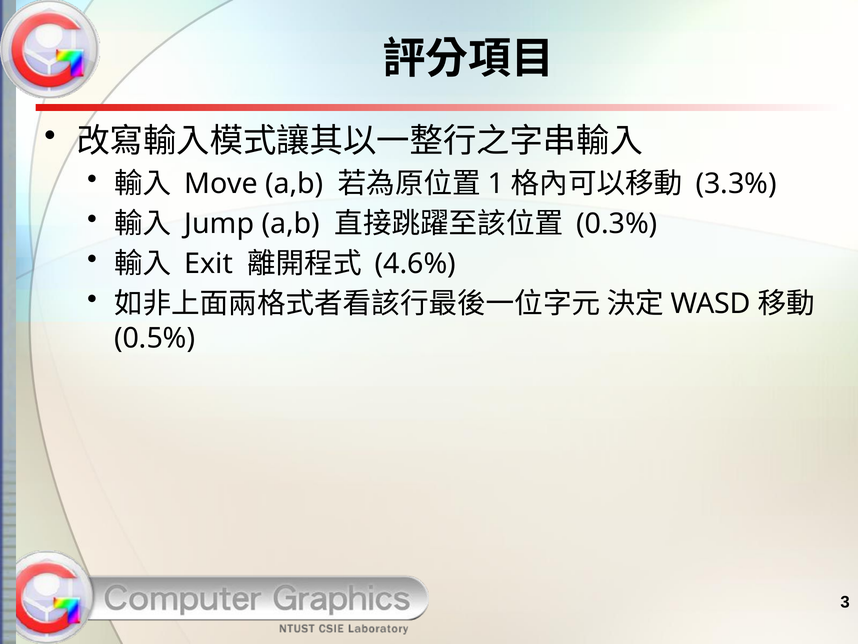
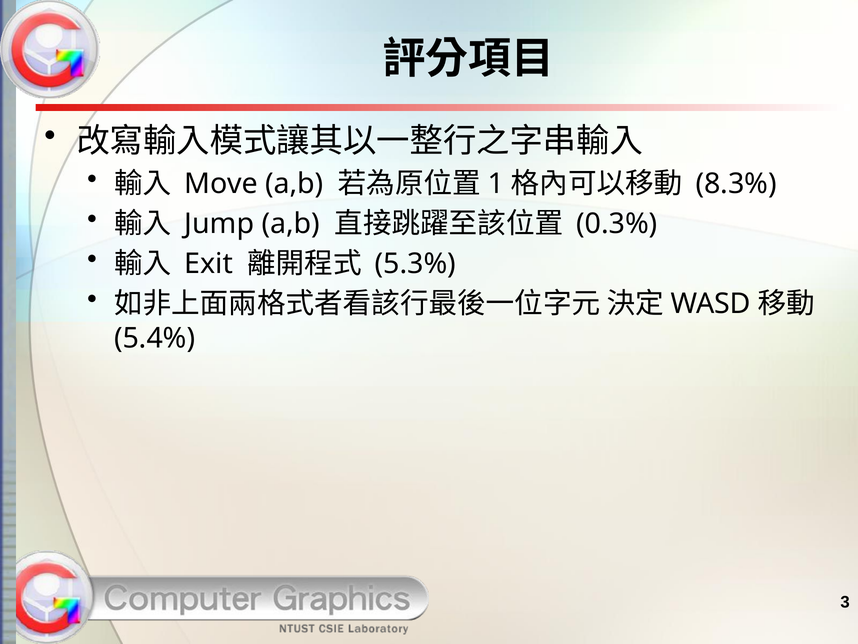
3.3%: 3.3% -> 8.3% (736, 184)
4.6%: 4.6% -> 5.3% (415, 264)
0.5%: 0.5% -> 5.4% (155, 338)
